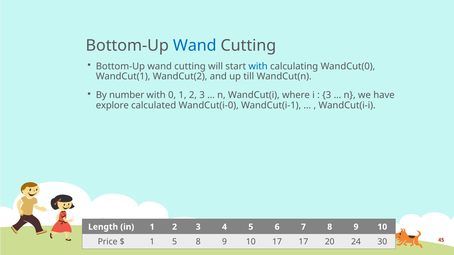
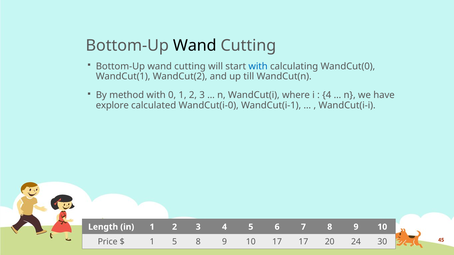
Wand colour: blue -> black (195, 46)
number: number -> method (127, 95)
3: 3 -> 4 (327, 95)
